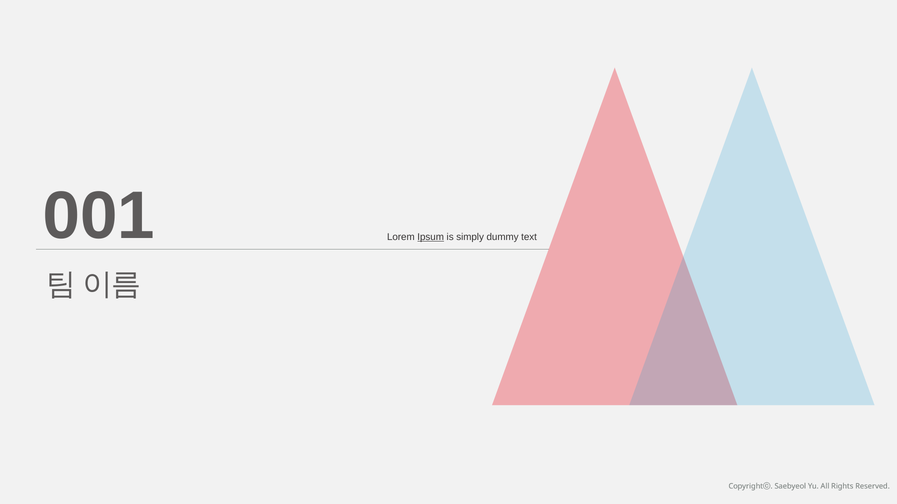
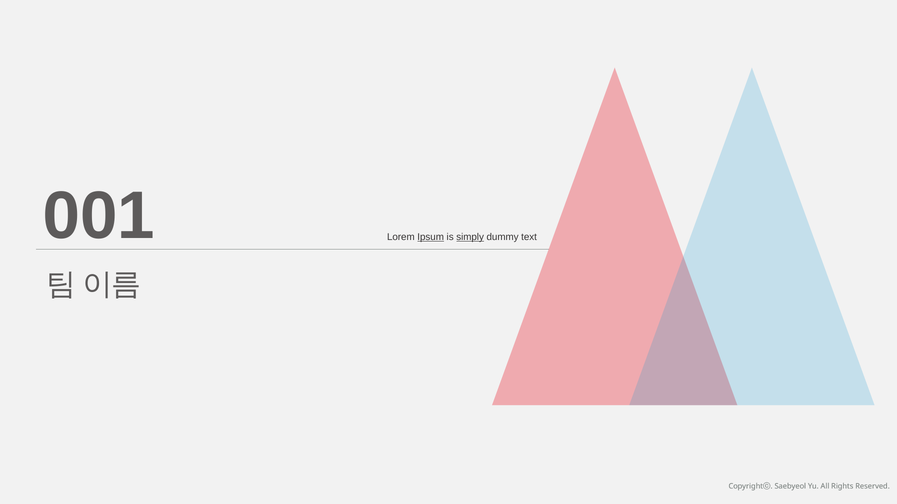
simply underline: none -> present (470, 237)
